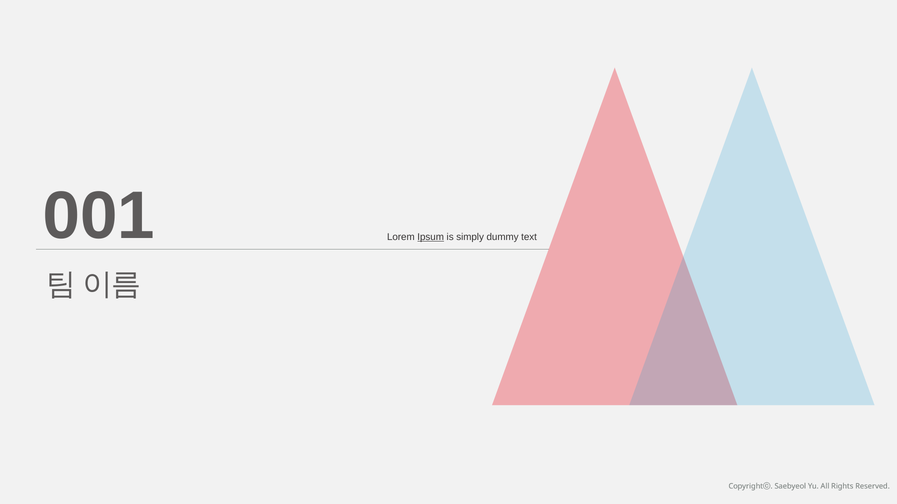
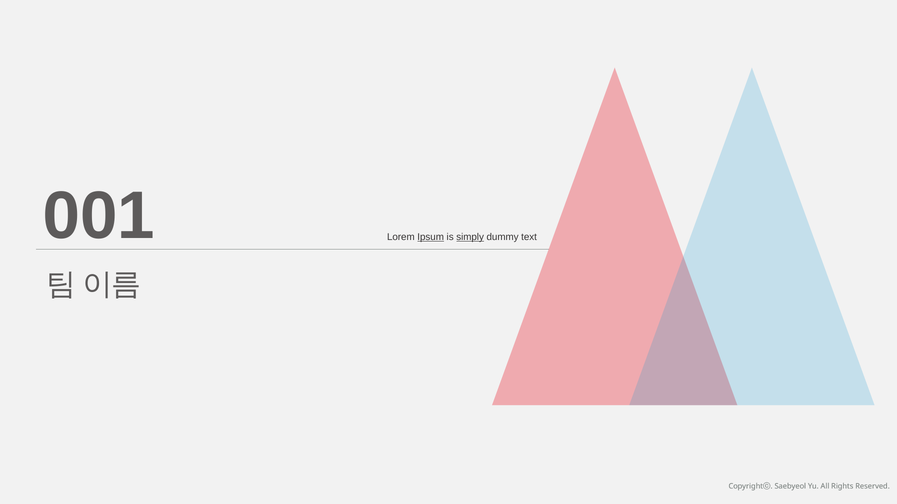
simply underline: none -> present (470, 237)
